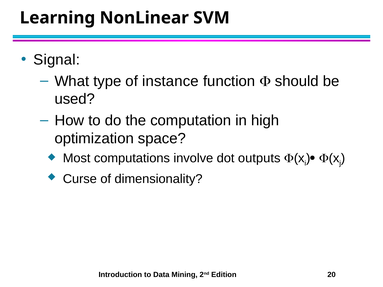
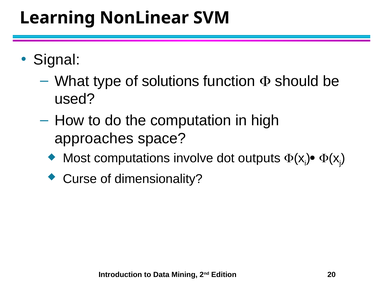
instance: instance -> solutions (171, 81)
optimization: optimization -> approaches (94, 138)
